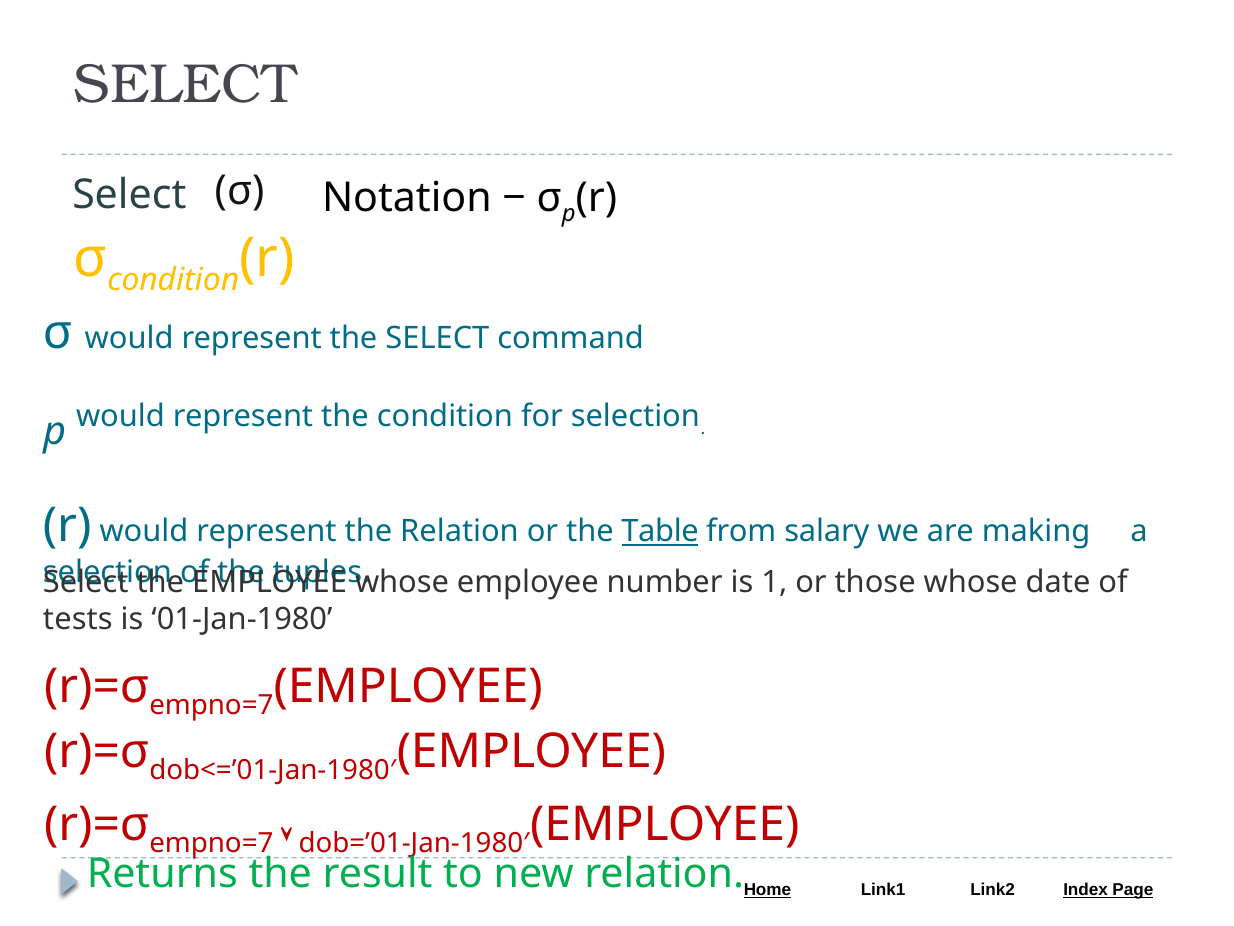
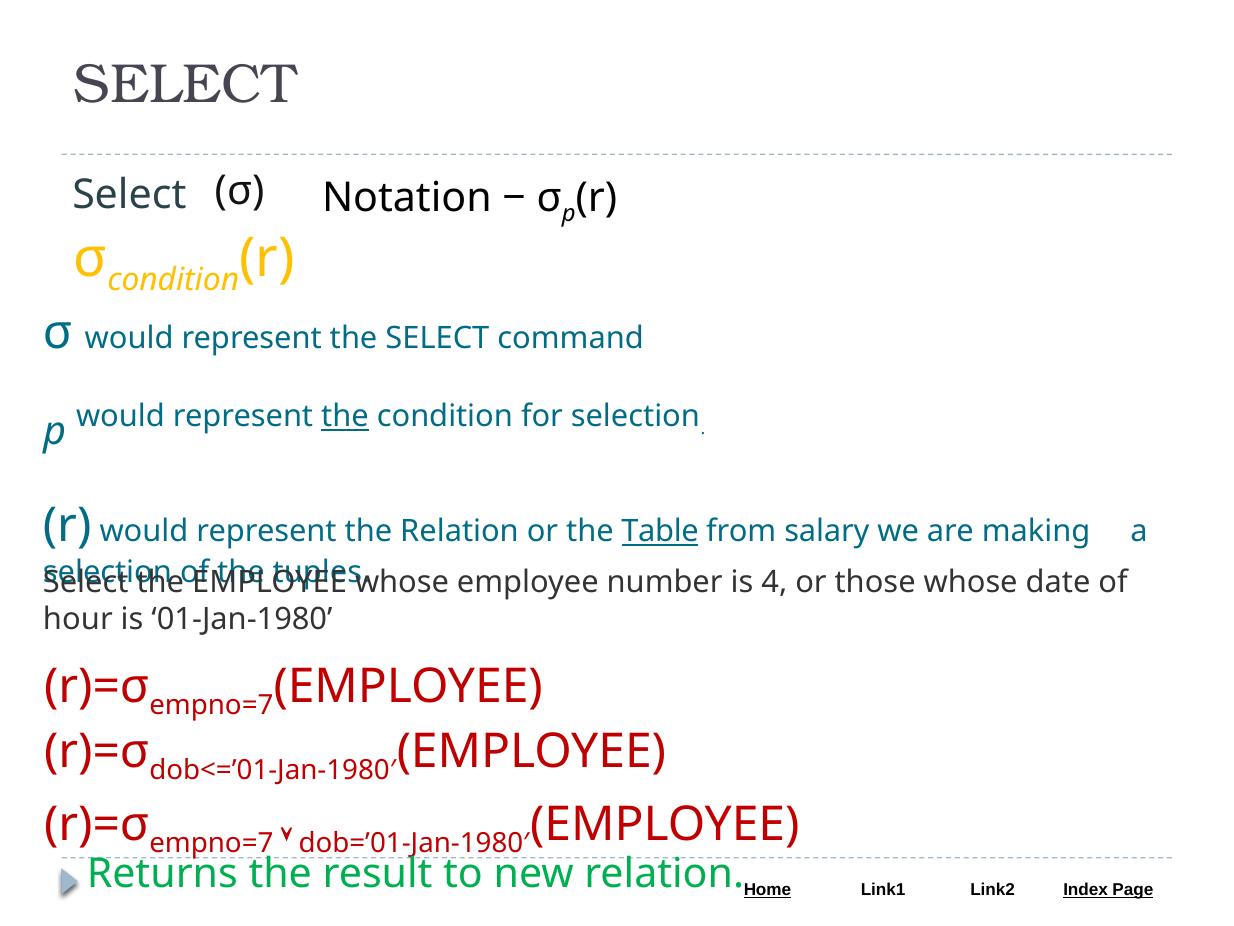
the underline: none -> present (345, 416)
1: 1 -> 4 (774, 582)
tests: tests -> hour (78, 619)
